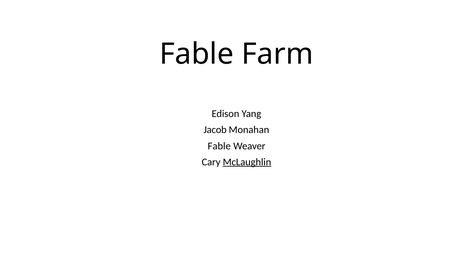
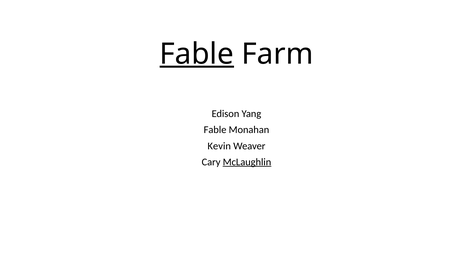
Fable underline: none -> present (197, 54)
Jacob: Jacob -> Fable (215, 130)
Fable: Fable -> Kevin (219, 146)
